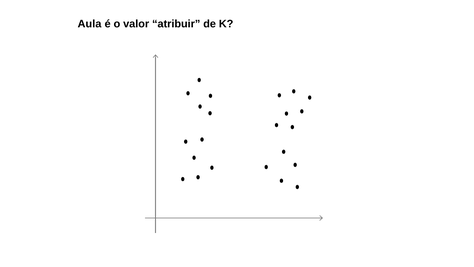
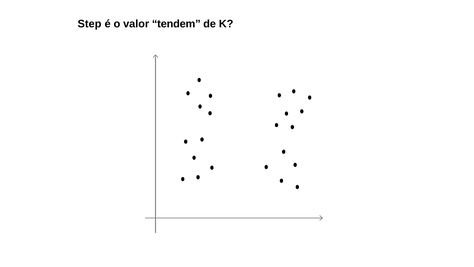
Aula: Aula -> Step (90, 24)
atribuir: atribuir -> tendem (176, 24)
